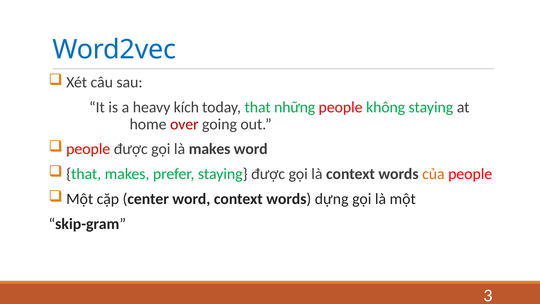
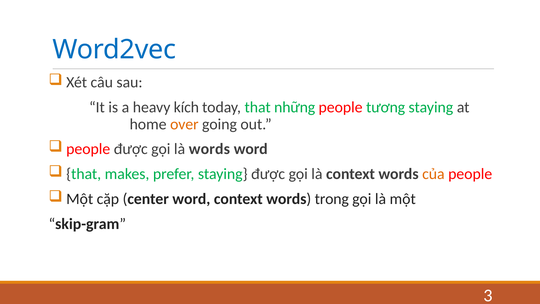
không: không -> tương (386, 107)
over colour: red -> orange (184, 124)
là makes: makes -> words (209, 149)
dựng: dựng -> trong (332, 199)
